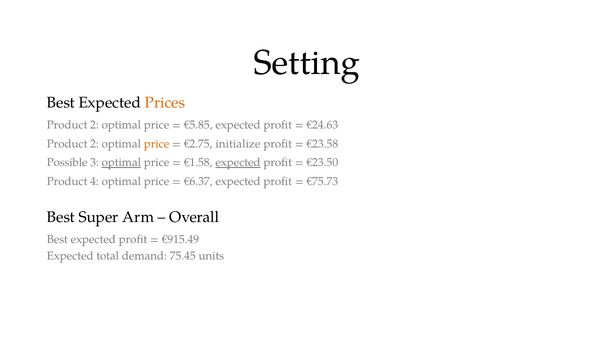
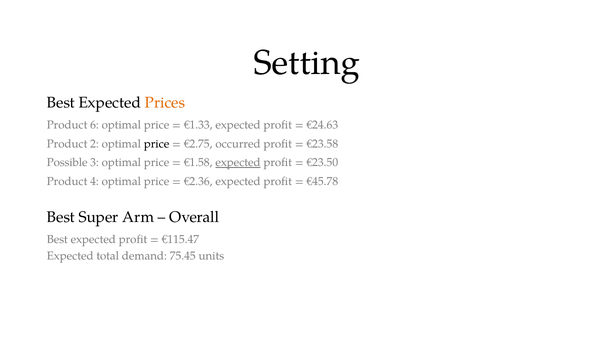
2: 2 -> 6 (95, 125)
€5.85: €5.85 -> €1.33 (198, 125)
price colour: orange -> black (157, 143)
initialize: initialize -> occurred (238, 143)
optimal underline: present -> none (121, 162)
€6.37: €6.37 -> €2.36 (198, 181)
€75.73: €75.73 -> €45.78 (322, 181)
€915.49: €915.49 -> €115.47 (180, 239)
